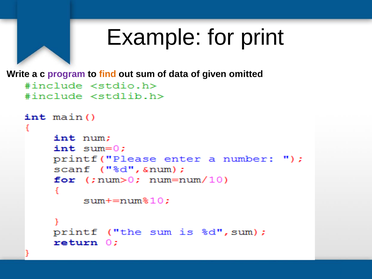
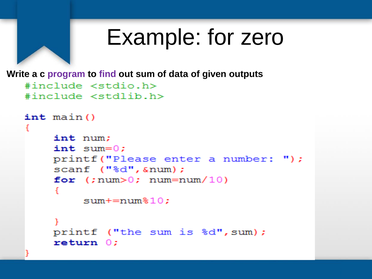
print: print -> zero (262, 37)
find colour: orange -> purple (108, 74)
omitted: omitted -> outputs (246, 74)
